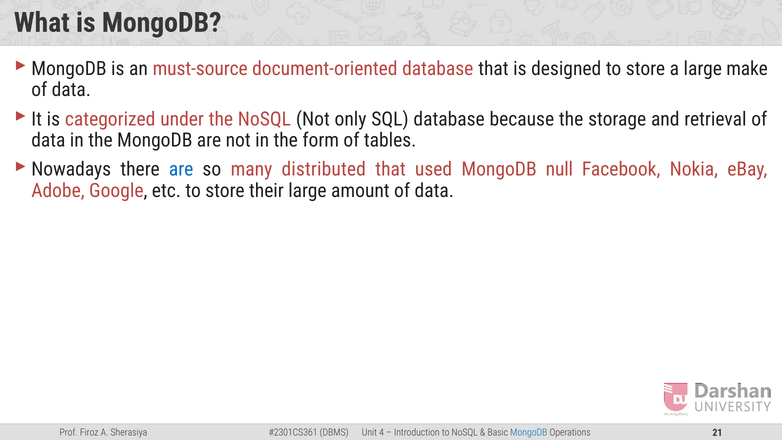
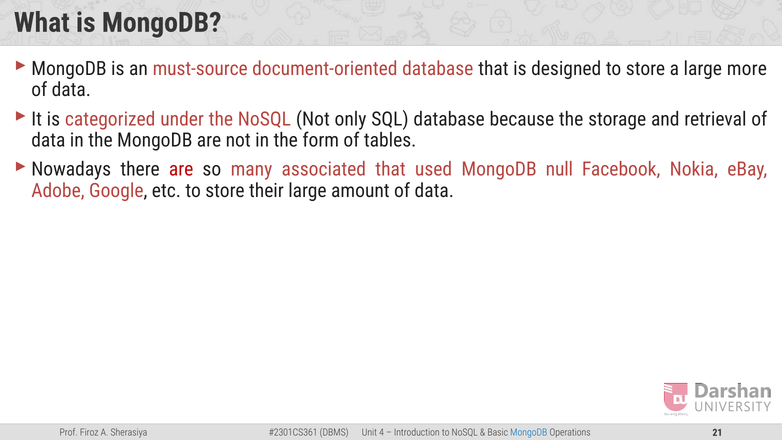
make: make -> more (747, 69)
are colour: blue -> red (181, 169)
distributed: distributed -> associated (324, 169)
